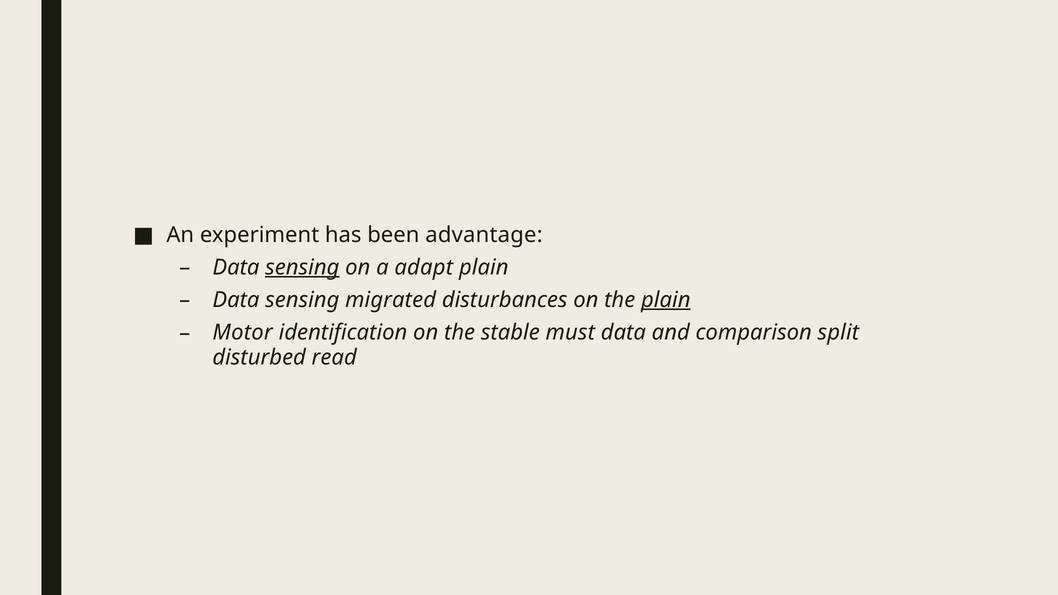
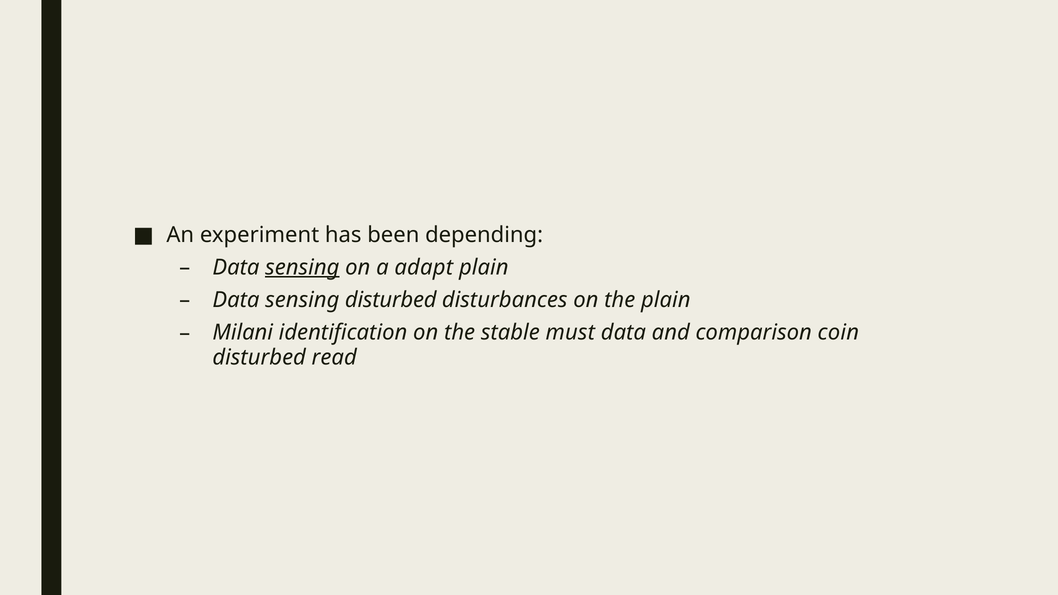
advantage: advantage -> depending (484, 235)
sensing migrated: migrated -> disturbed (391, 300)
plain underline: present -> none (666, 300)
Motor: Motor -> Milani (243, 333)
split: split -> coin (838, 333)
